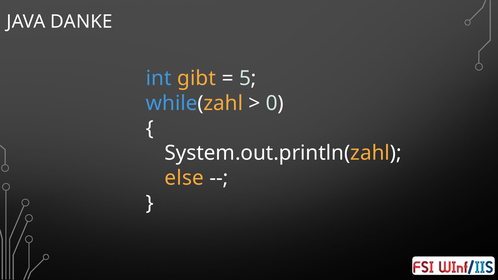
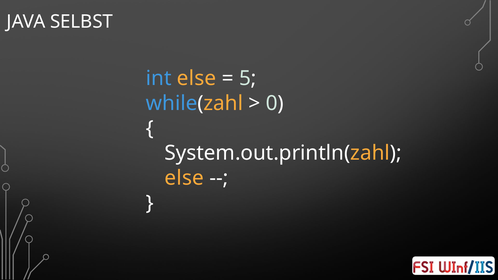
DANKE: DANKE -> SELBST (82, 22)
int gibt: gibt -> else (197, 78)
